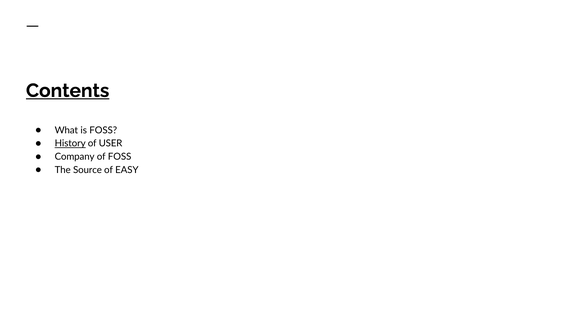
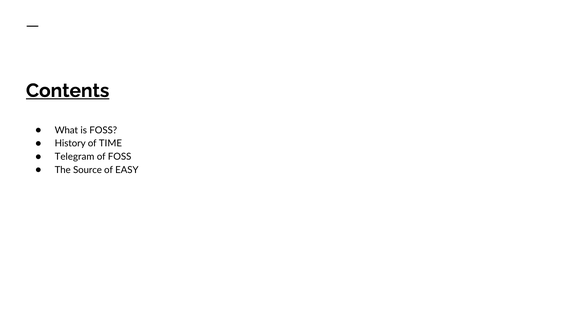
History underline: present -> none (70, 143)
USER: USER -> TIME (110, 143)
Company: Company -> Telegram (75, 157)
